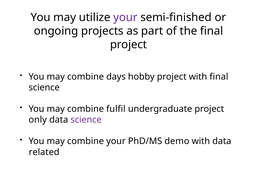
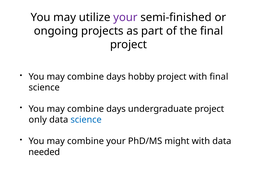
fulfil: fulfil -> days (116, 109)
science colour: purple -> blue (86, 120)
demo: demo -> might (177, 141)
related: related -> needed (44, 152)
